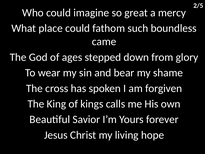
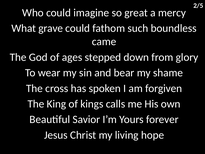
place: place -> grave (51, 28)
